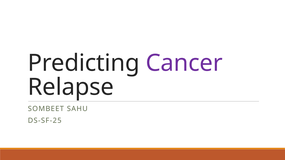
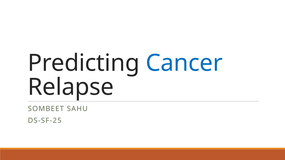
Cancer colour: purple -> blue (184, 63)
